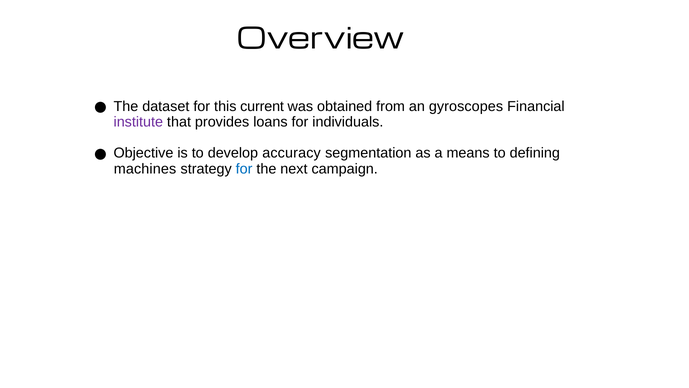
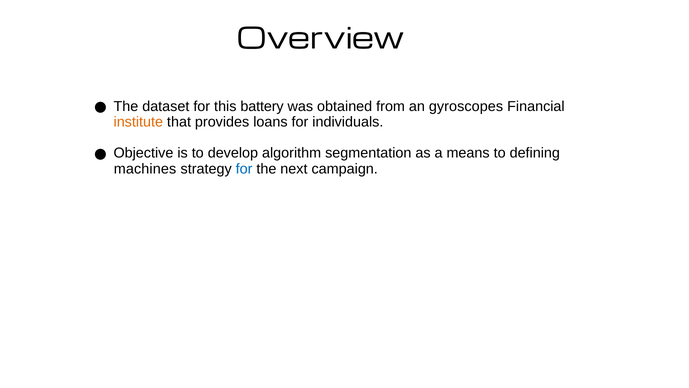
current: current -> battery (262, 107)
institute colour: purple -> orange (138, 122)
accuracy: accuracy -> algorithm (292, 153)
